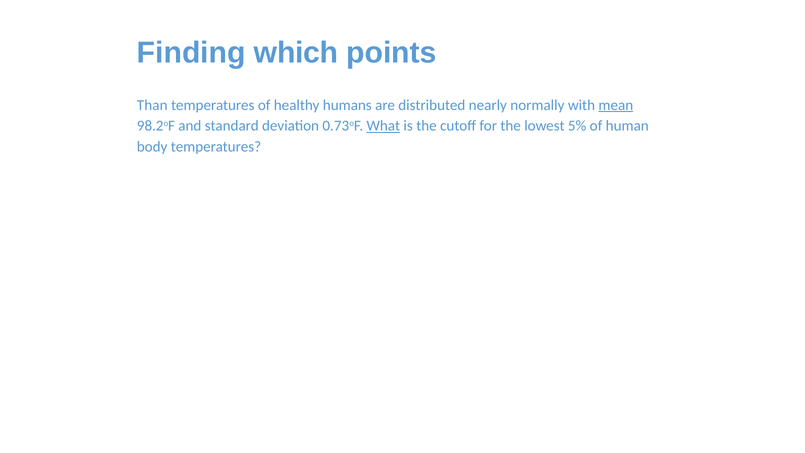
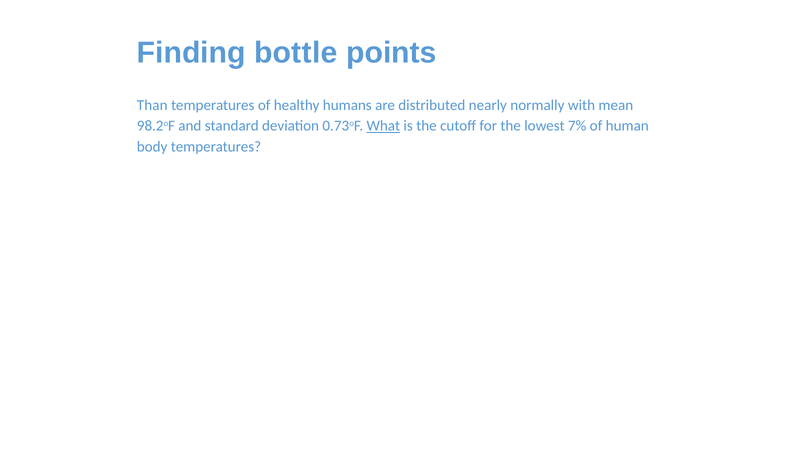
which: which -> bottle (296, 53)
mean underline: present -> none (616, 105)
5%: 5% -> 7% (577, 126)
